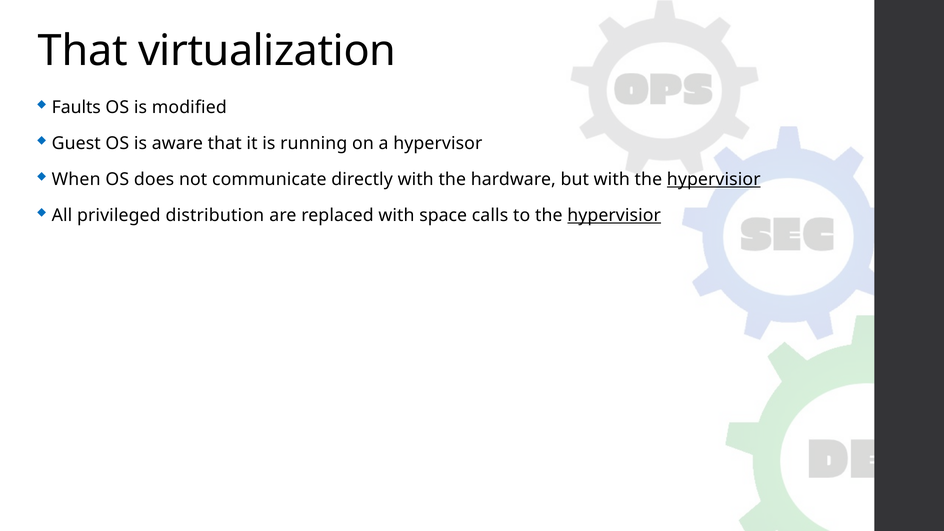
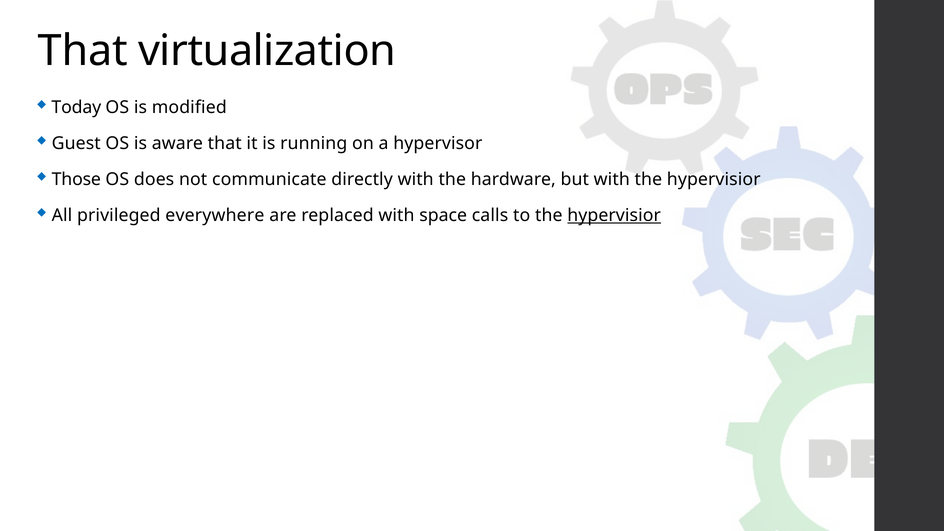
Faults: Faults -> Today (76, 107)
When: When -> Those (76, 179)
hypervisior underline: present -> none (714, 179)
distribution: distribution -> everywhere (215, 215)
